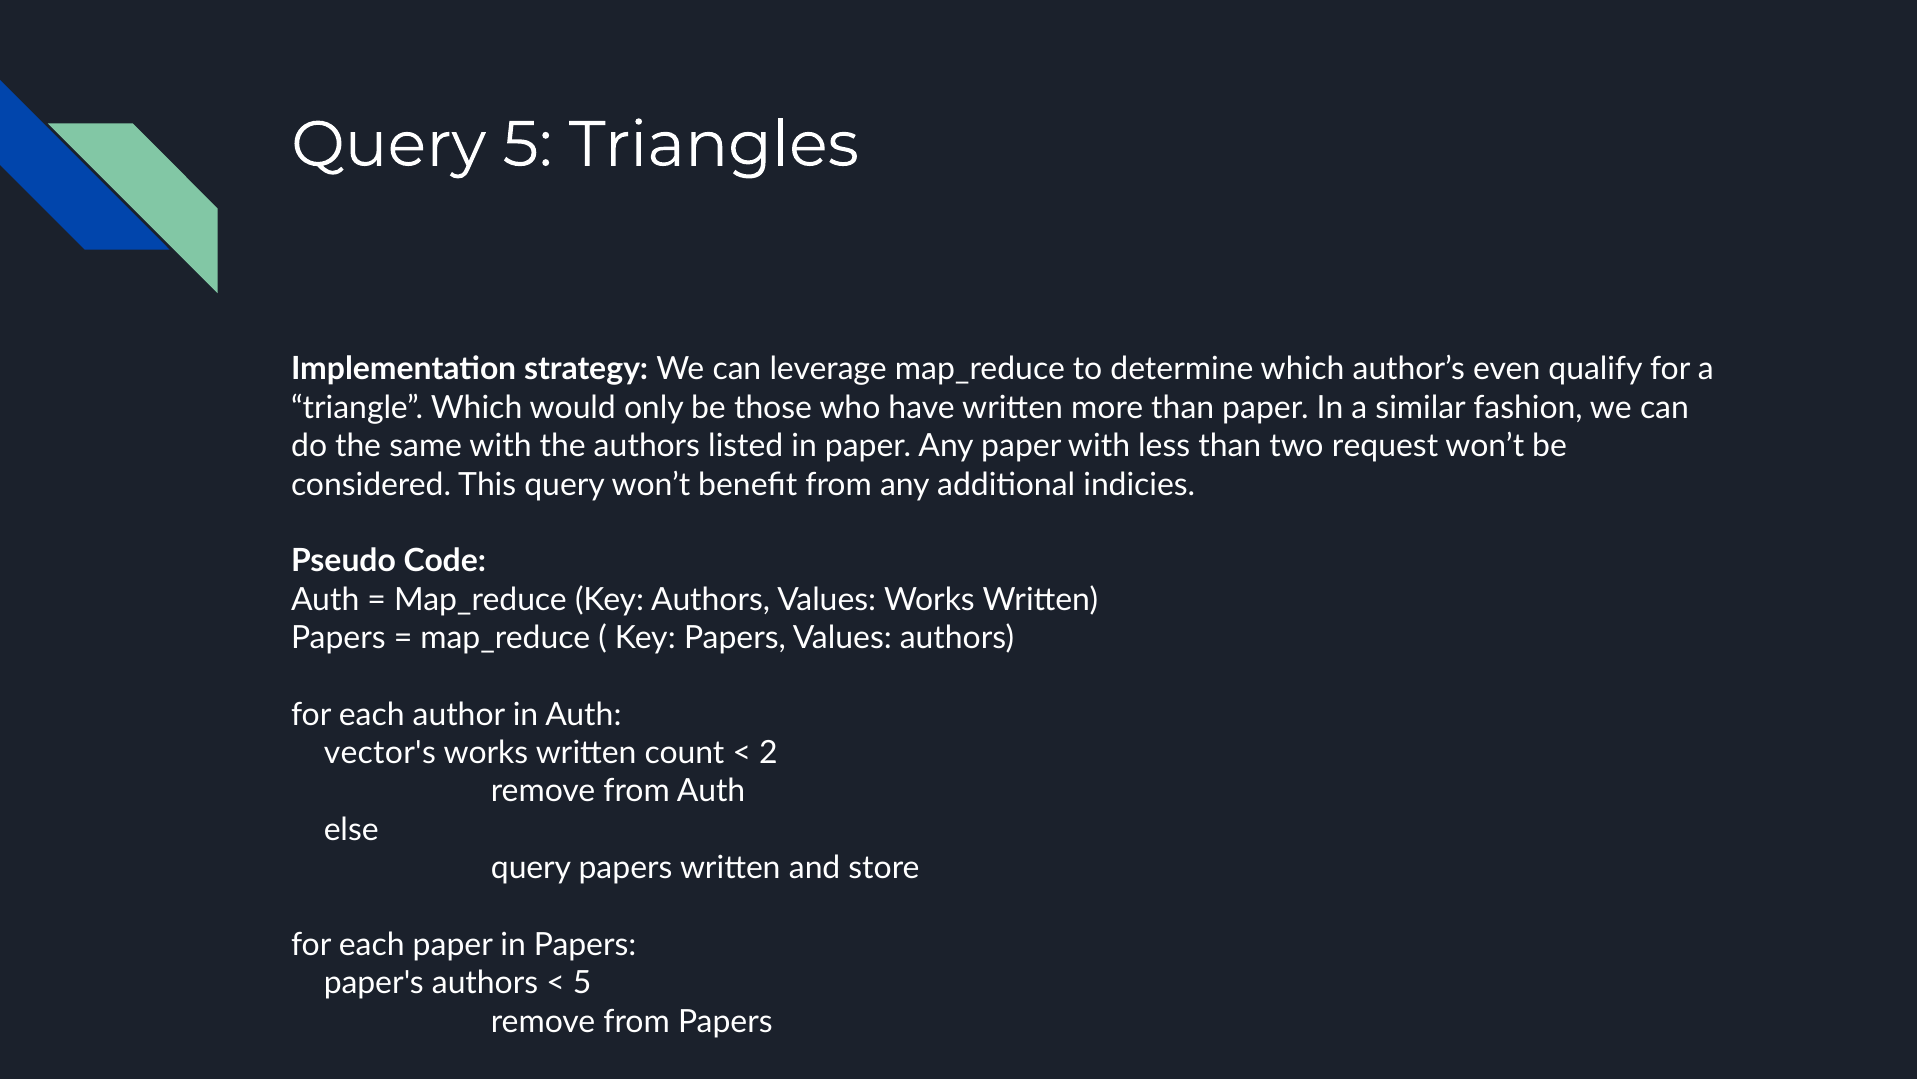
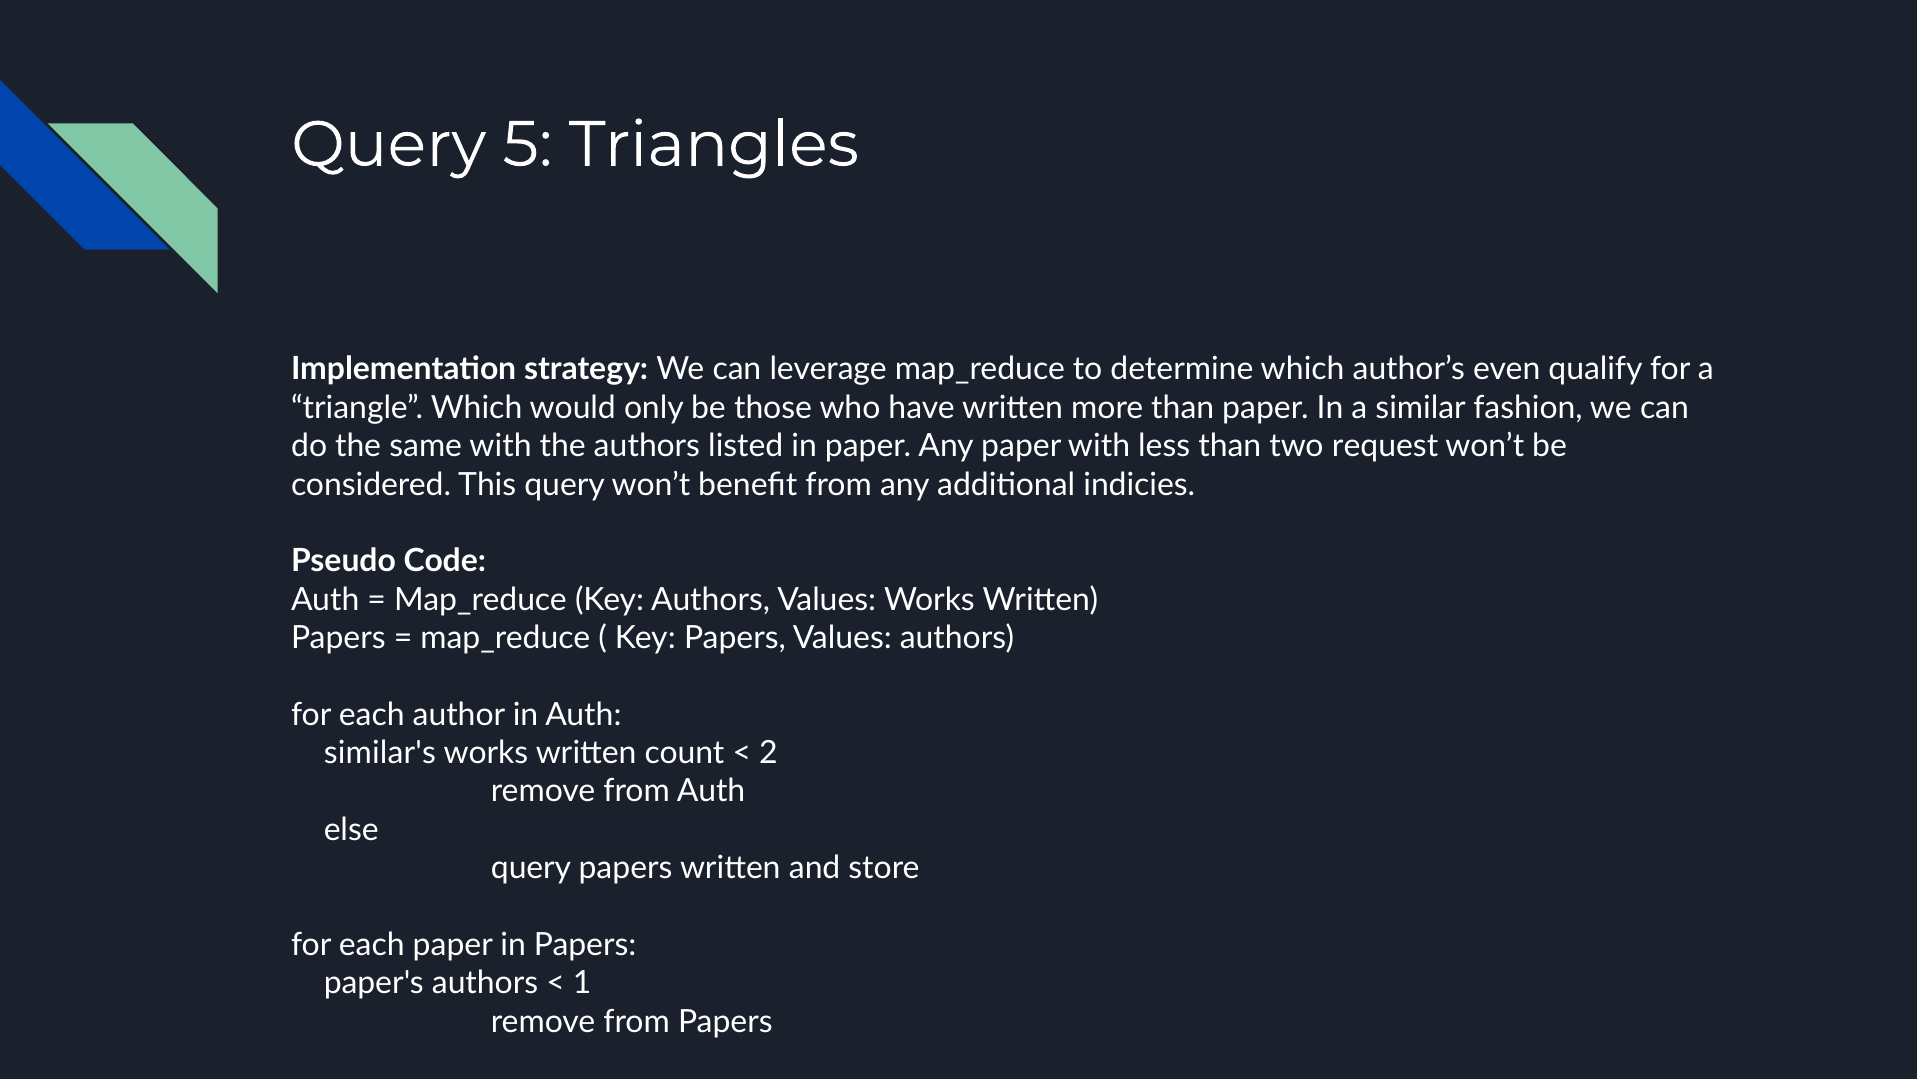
vector's: vector's -> similar's (380, 753)
5: 5 -> 1 (582, 983)
